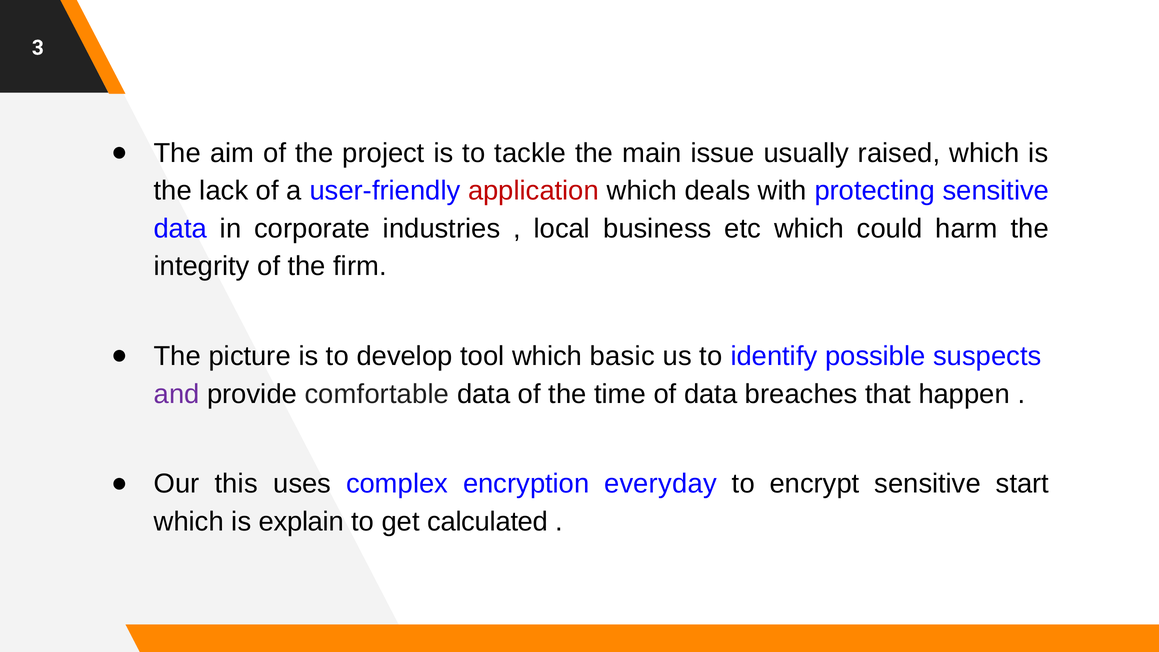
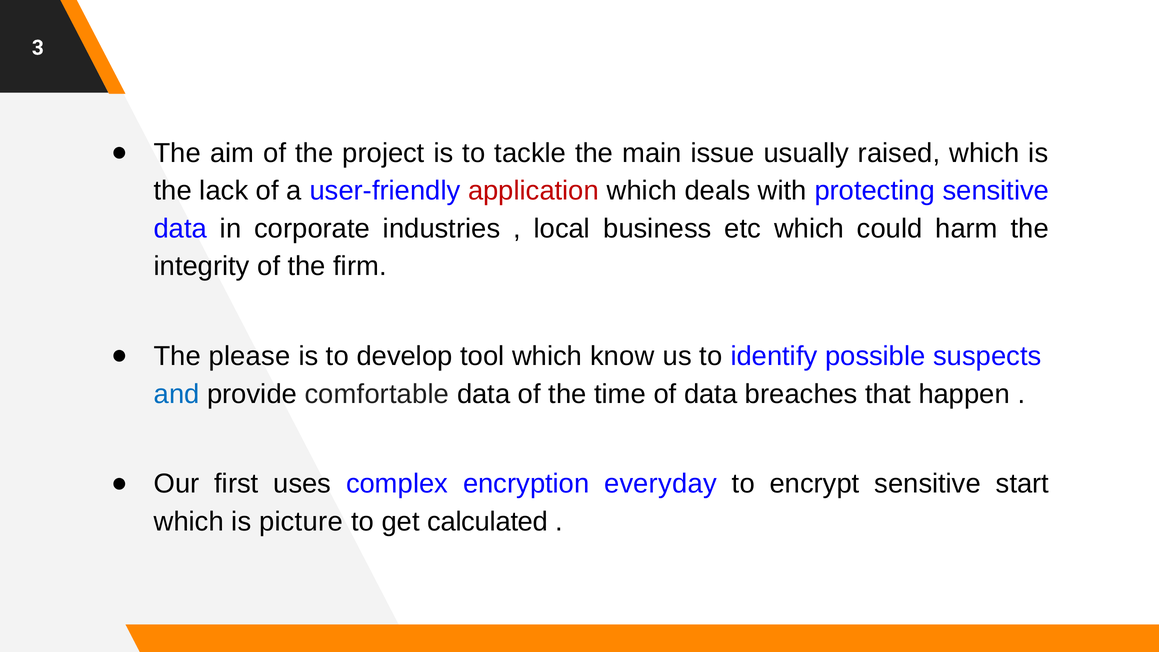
picture: picture -> please (250, 356)
basic: basic -> know (622, 356)
and colour: purple -> blue (177, 394)
this: this -> first (236, 484)
explain: explain -> picture (301, 522)
